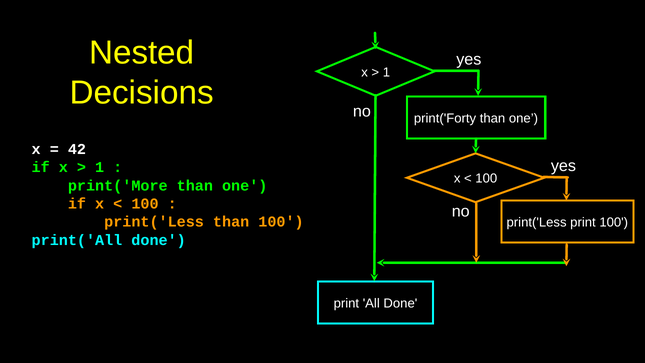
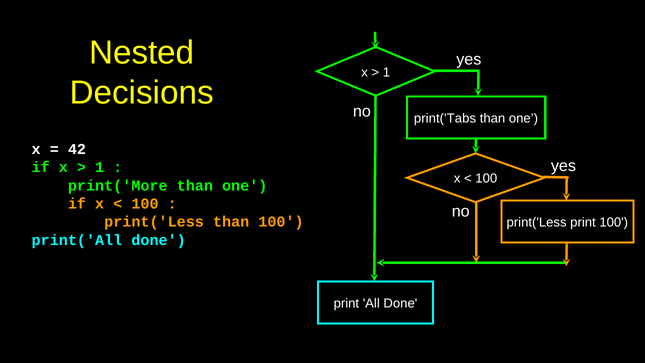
print('Forty: print('Forty -> print('Tabs (445, 118)
